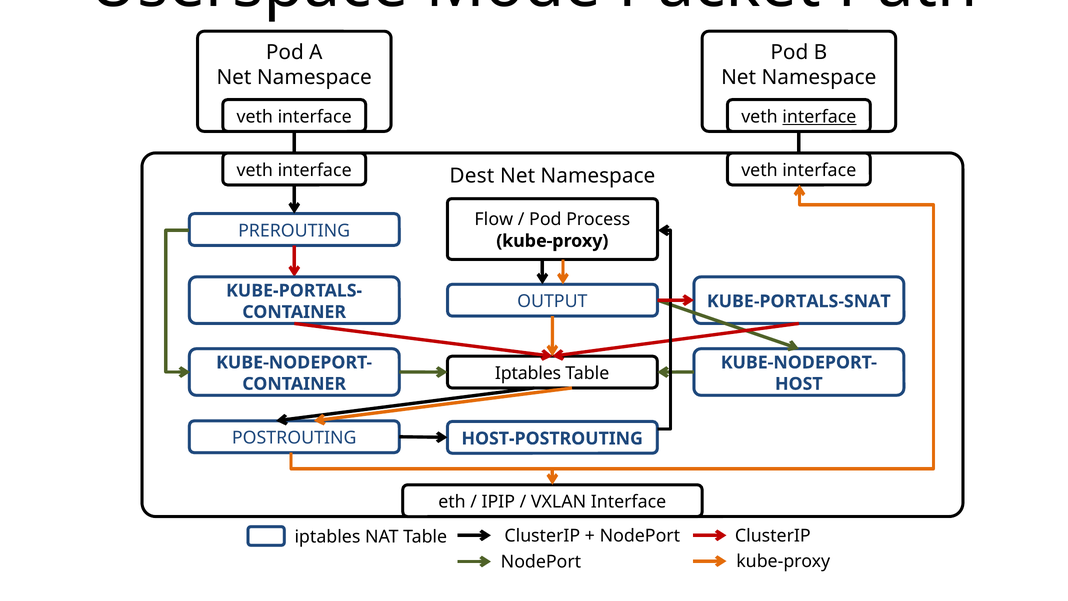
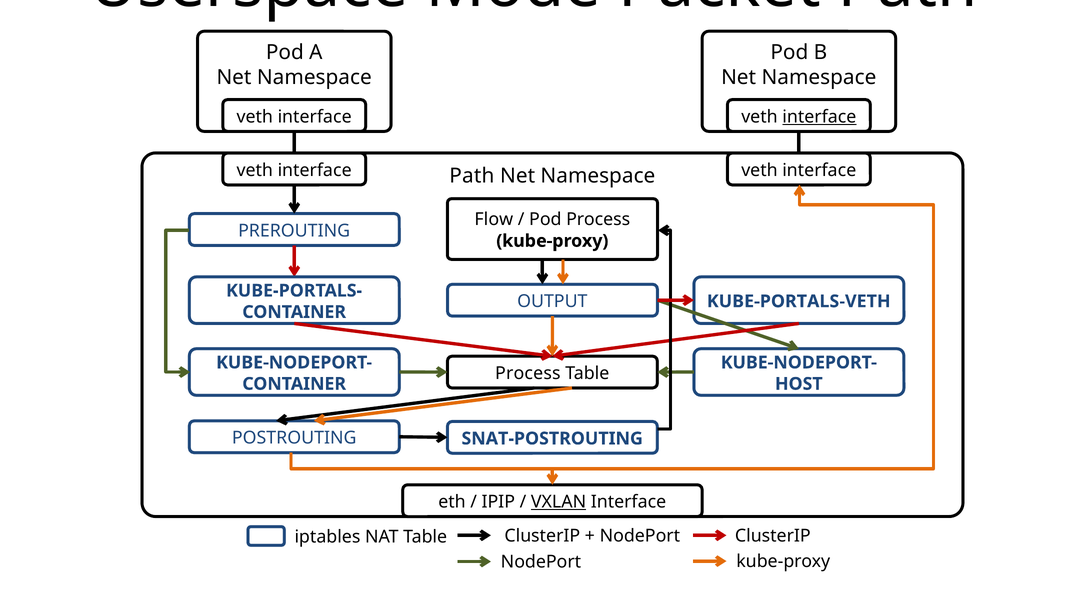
Dest: Dest -> Path (472, 176)
KUBE-PORTALS-SNAT: KUBE-PORTALS-SNAT -> KUBE-PORTALS-VETH (799, 301)
Iptables: Iptables -> Process (528, 373)
HOST-POSTROUTING: HOST-POSTROUTING -> SNAT-POSTROUTING (552, 438)
VXLAN underline: none -> present (559, 502)
